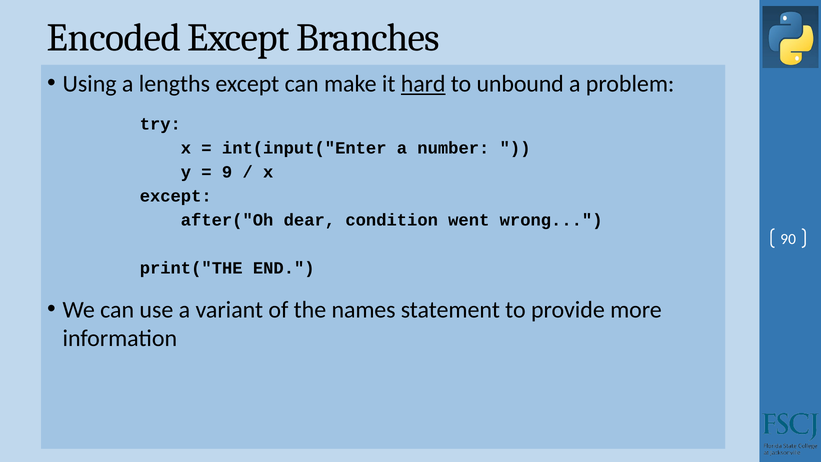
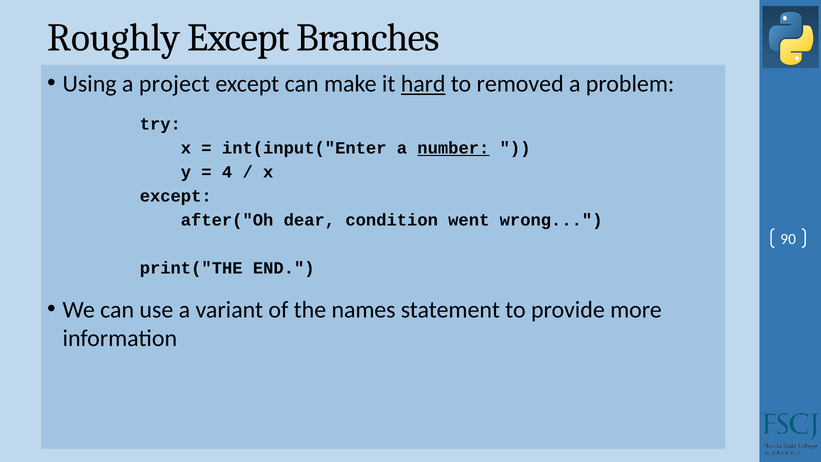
Encoded: Encoded -> Roughly (114, 38)
lengths: lengths -> project (174, 84)
unbound: unbound -> removed (520, 84)
number underline: none -> present (453, 148)
9: 9 -> 4 (227, 172)
